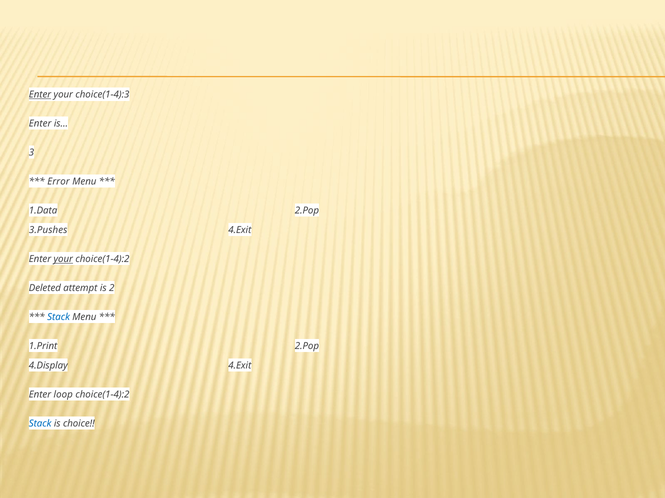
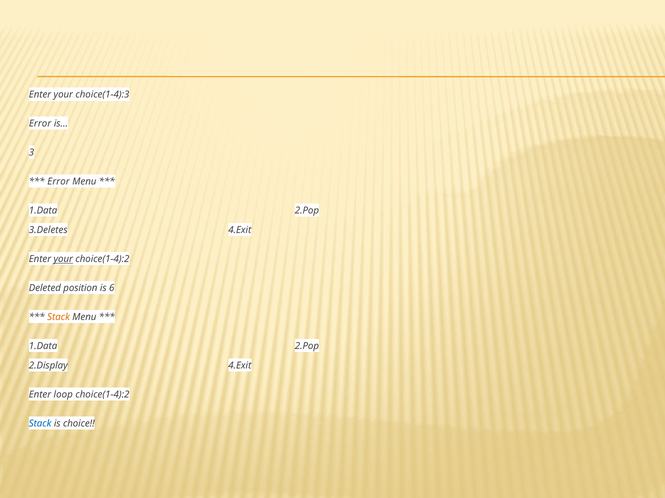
Enter underline: present -> none (40, 95)
Enter: Enter -> Error (40, 124)
3.Pushes: 3.Pushes -> 3.Deletes (48, 231)
attempt: attempt -> position (80, 288)
2: 2 -> 6 (112, 288)
Stack colour: blue -> orange (59, 317)
1.Print: 1.Print -> 1.Data (43, 346)
4.Display: 4.Display -> 2.Display (48, 366)
